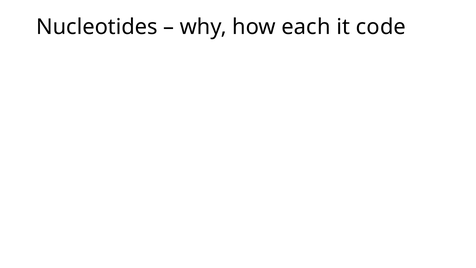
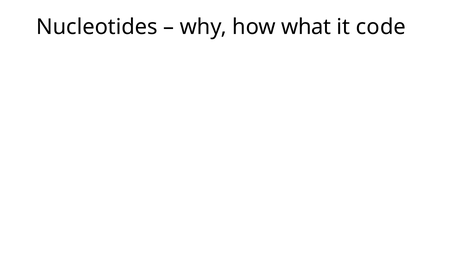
each: each -> what (306, 27)
